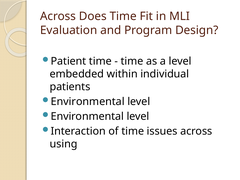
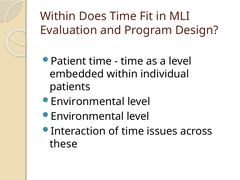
Across: Across -> Within (58, 16)
using: using -> these (64, 144)
